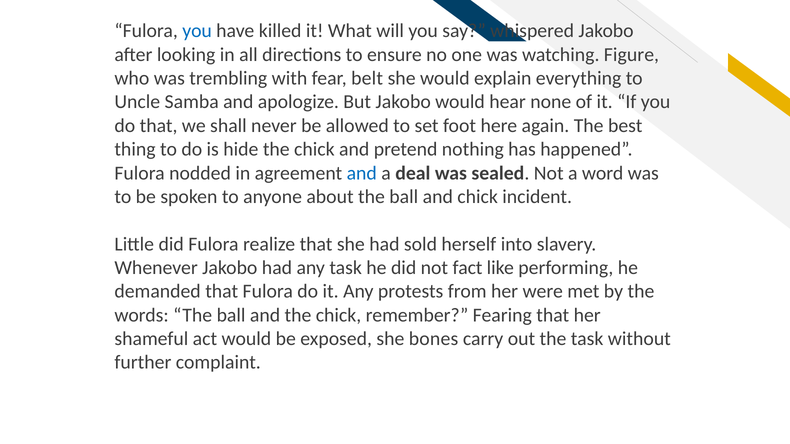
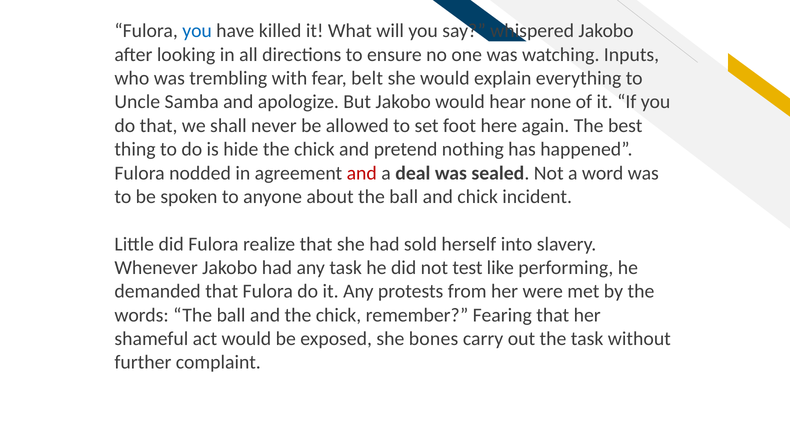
Figure: Figure -> Inputs (631, 55)
and colour: blue -> red (362, 173)
fact: fact -> test (467, 268)
